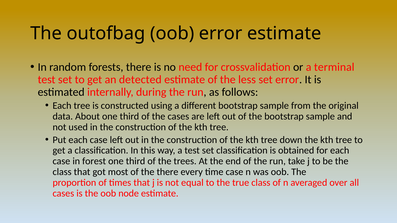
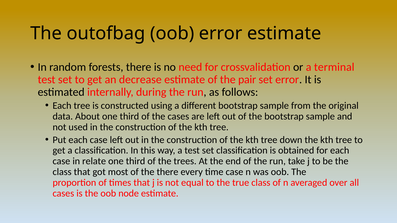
detected: detected -> decrease (140, 80)
less: less -> pair (247, 80)
forest: forest -> relate (94, 161)
